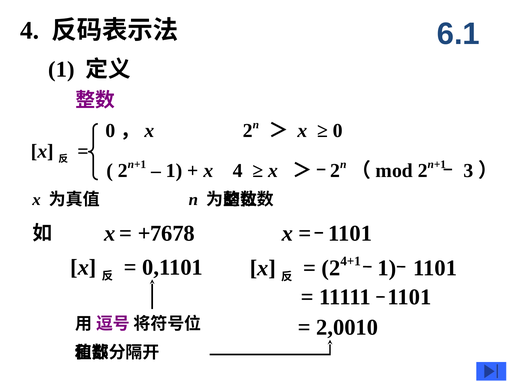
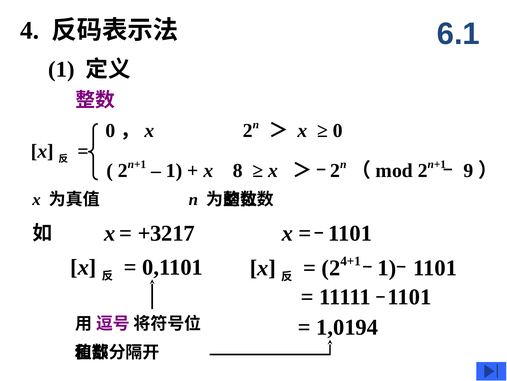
x 4: 4 -> 8 (238, 170)
3: 3 -> 9 (468, 170)
+7678: +7678 -> +3217 (166, 233)
2,0010: 2,0010 -> 1,0194 (347, 327)
